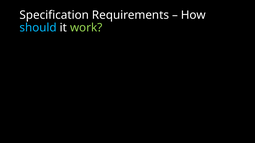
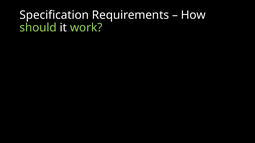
should colour: light blue -> light green (38, 28)
